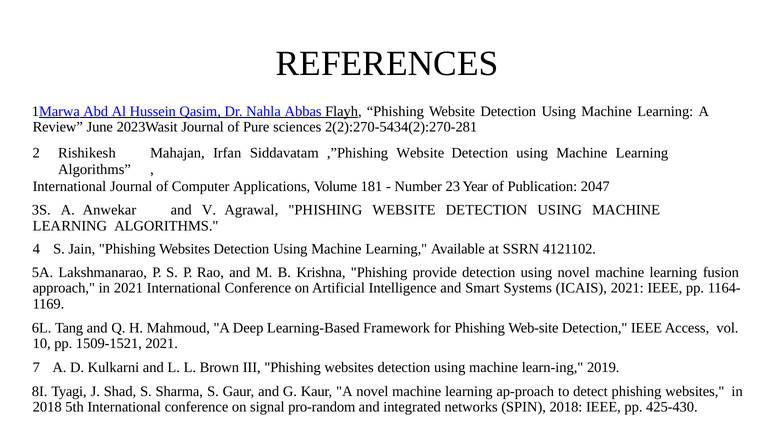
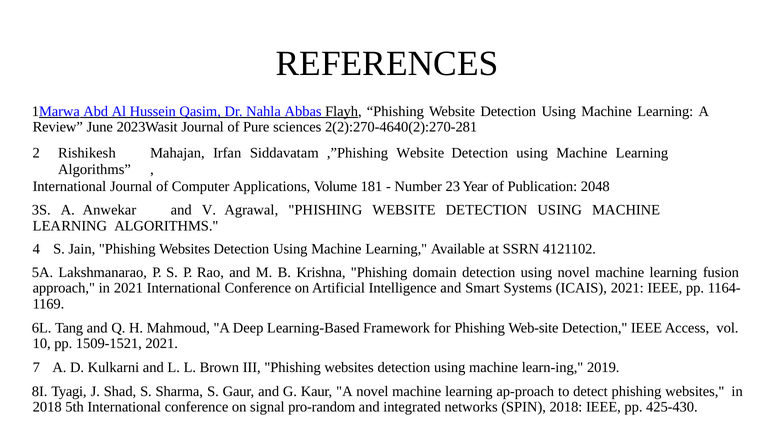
2(2):270-5434(2):270-281: 2(2):270-5434(2):270-281 -> 2(2):270-4640(2):270-281 (401, 127)
2047: 2047 -> 2048 (595, 186)
provide: provide -> domain (435, 273)
